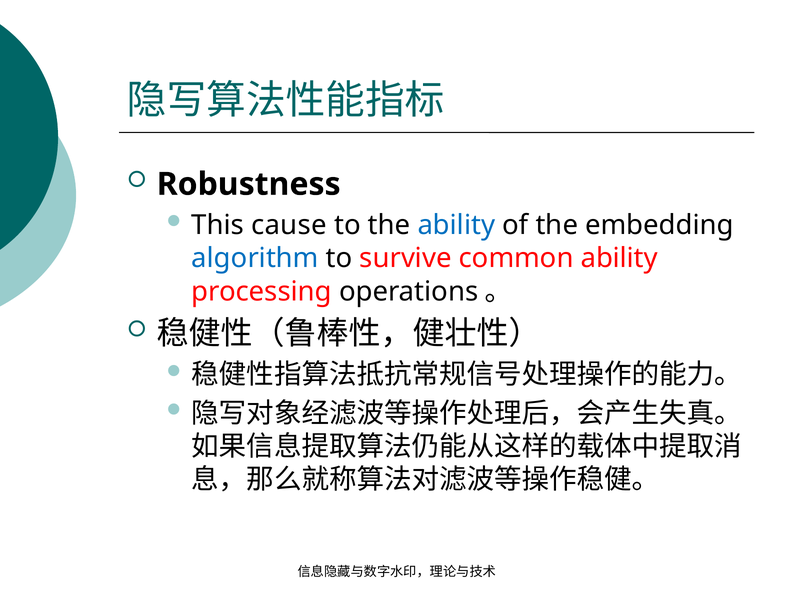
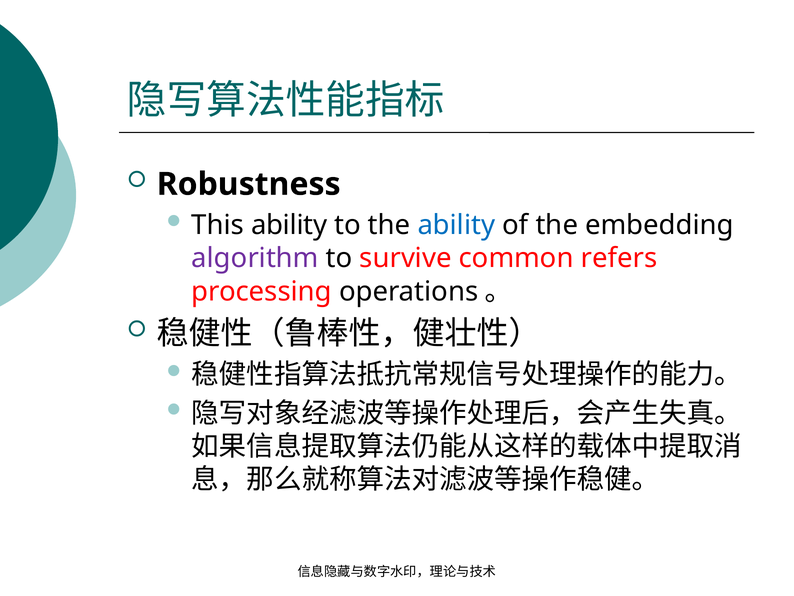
This cause: cause -> ability (289, 225)
algorithm colour: blue -> purple (255, 258)
common ability: ability -> refers (619, 258)
